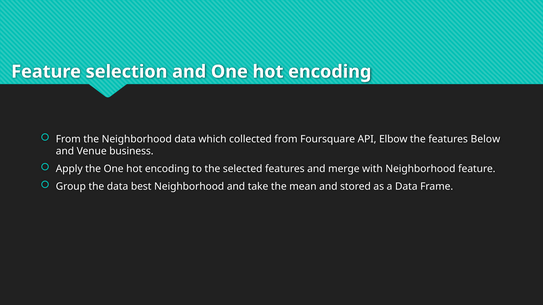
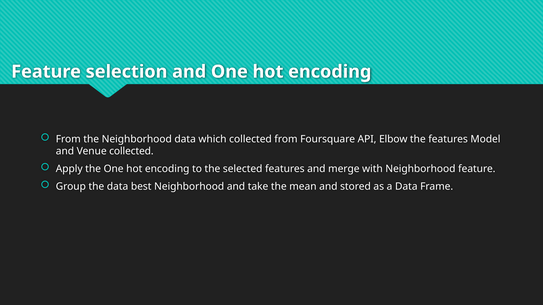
Below: Below -> Model (485, 139)
Venue business: business -> collected (131, 151)
